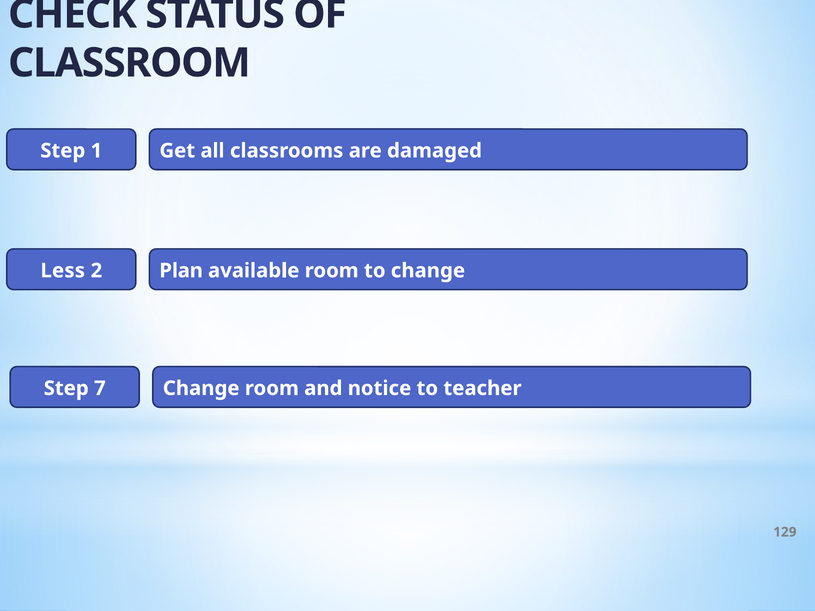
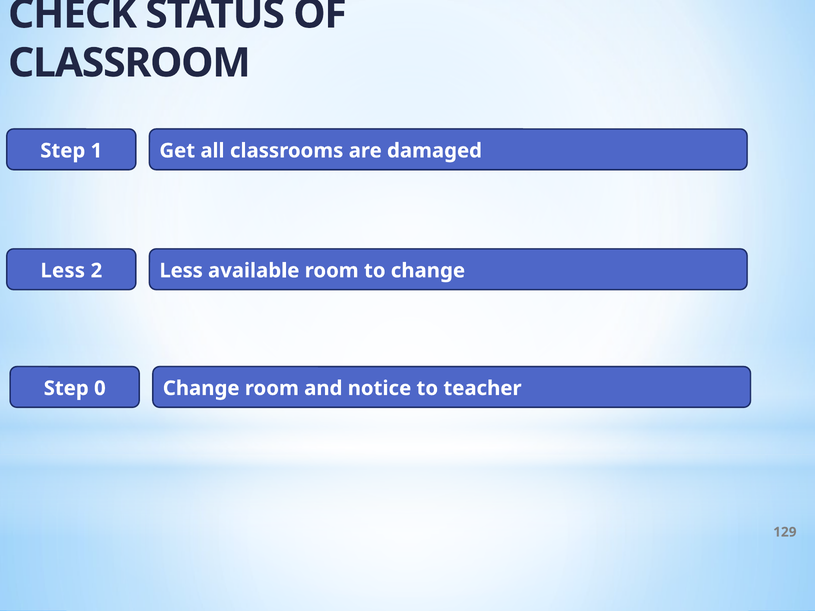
2 Plan: Plan -> Less (181, 271)
7: 7 -> 0 (100, 388)
